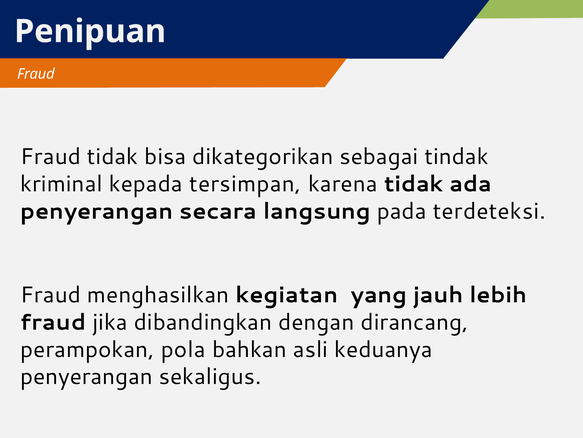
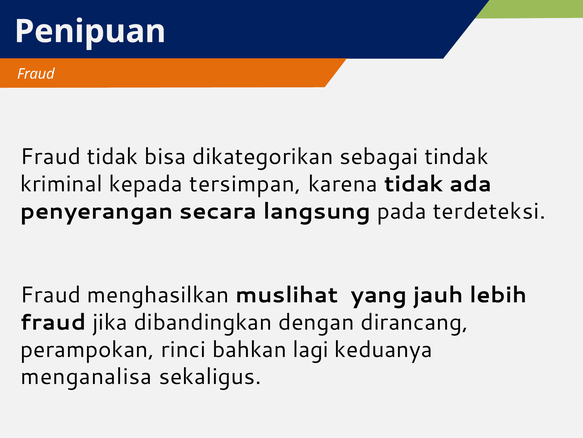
kegiatan: kegiatan -> muslihat (287, 295)
pola: pola -> rinci (183, 349)
asli: asli -> lagi (311, 349)
penyerangan: penyerangan -> menganalisa (86, 376)
